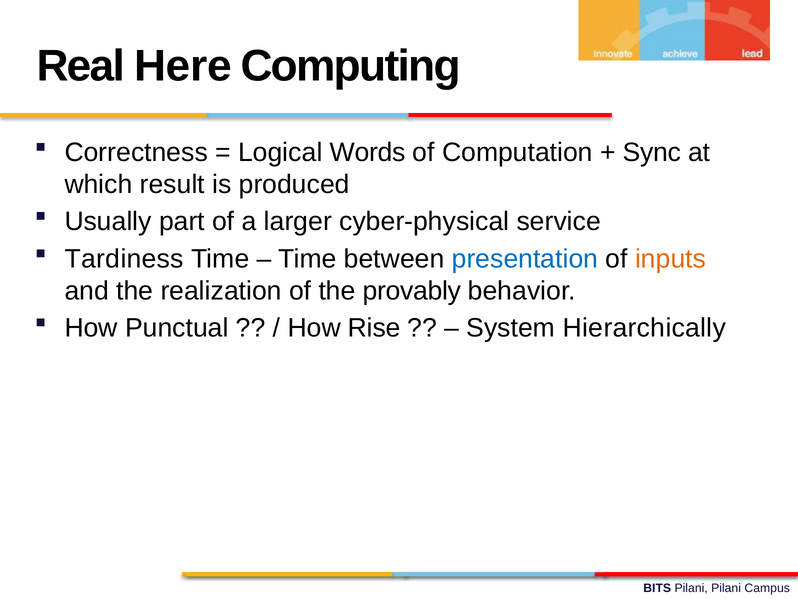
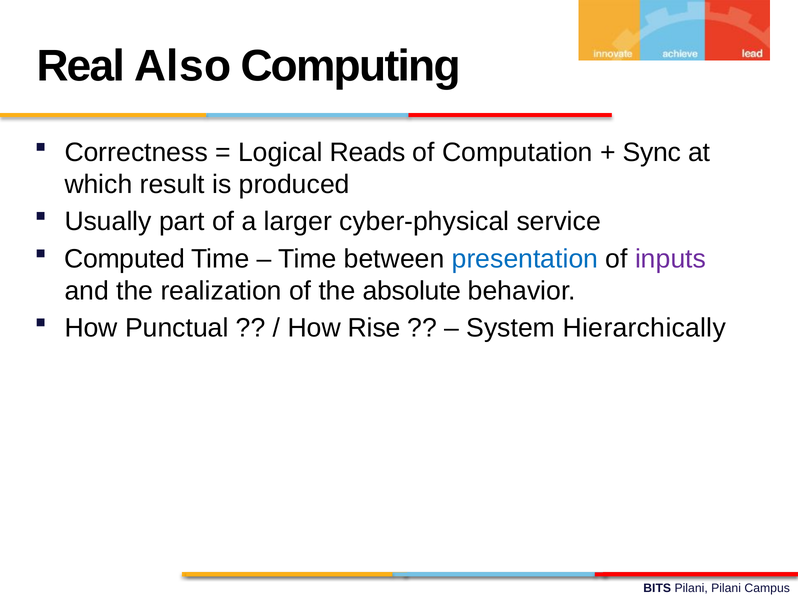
Here: Here -> Also (183, 66)
Words: Words -> Reads (368, 152)
Tardiness: Tardiness -> Computed (125, 259)
inputs colour: orange -> purple (671, 259)
provably: provably -> absolute (412, 290)
